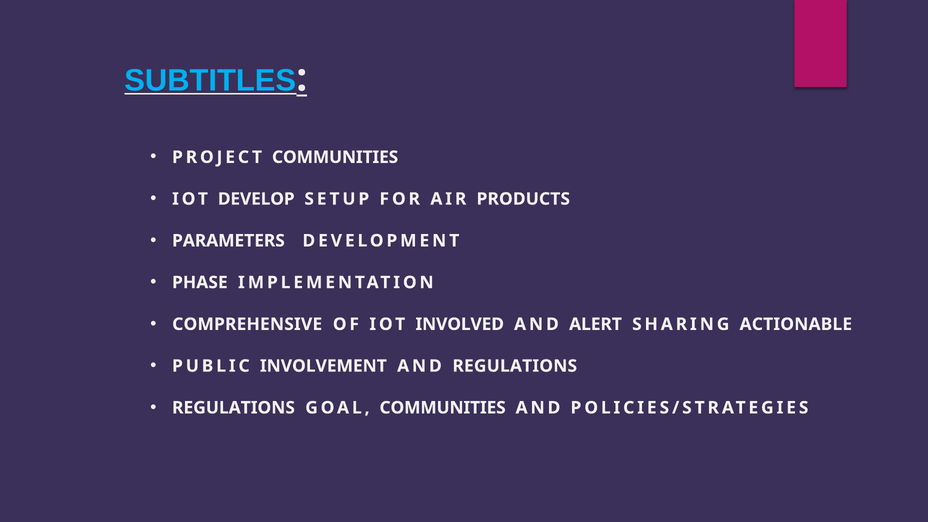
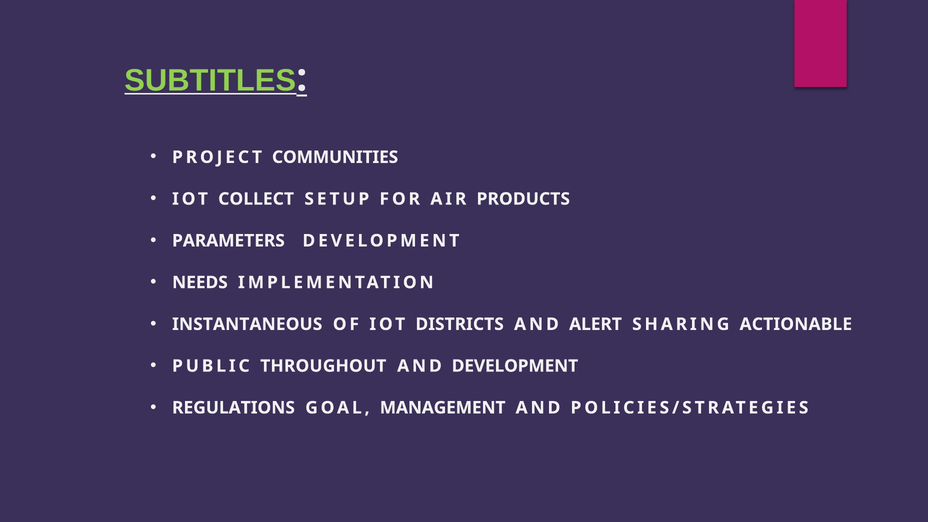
SUBTITLES colour: light blue -> light green (210, 80)
DEVELOP: DEVELOP -> COLLECT (256, 199)
PHASE: PHASE -> NEEDS (200, 282)
COMPREHENSIVE: COMPREHENSIVE -> INSTANTANEOUS (247, 324)
INVOLVED: INVOLVED -> DISTRICTS (460, 324)
INVOLVEMENT: INVOLVEMENT -> THROUGHOUT (323, 366)
AND REGULATIONS: REGULATIONS -> DEVELOPMENT (515, 366)
GOAL COMMUNITIES: COMMUNITIES -> MANAGEMENT (443, 408)
